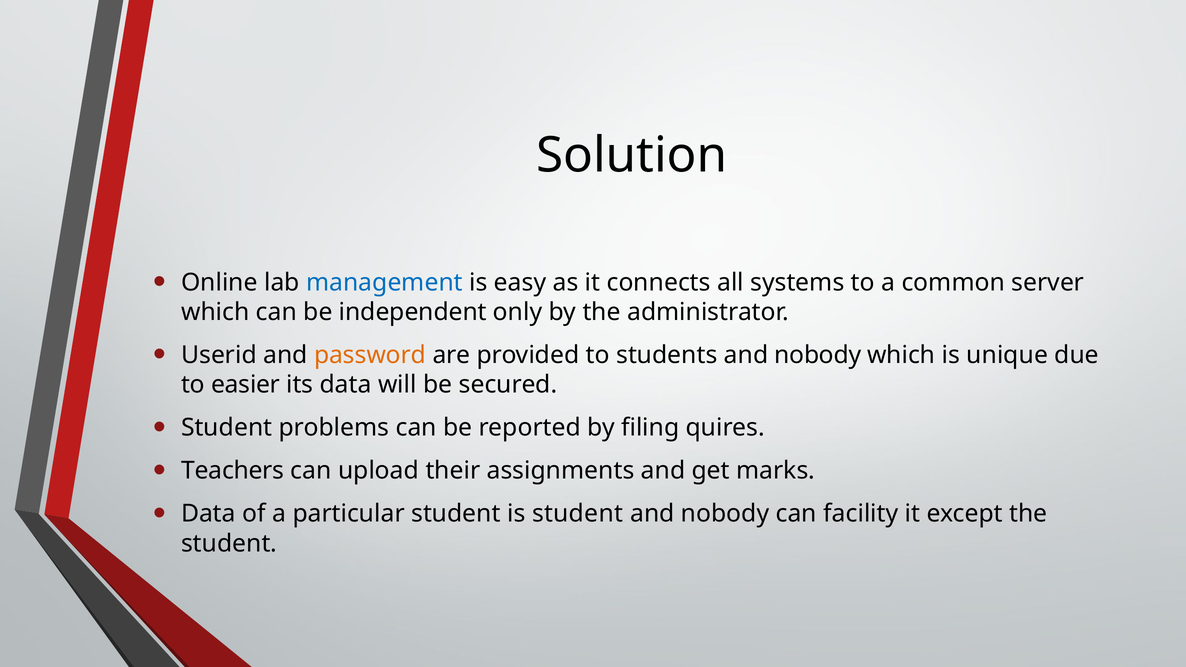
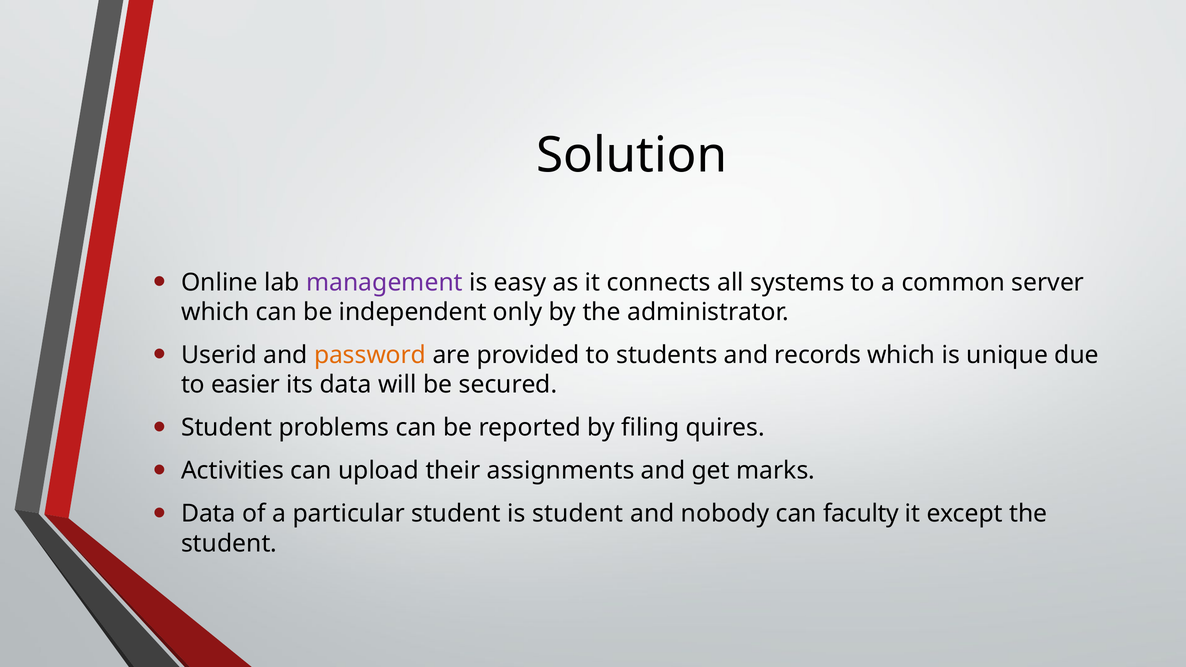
management colour: blue -> purple (384, 283)
students and nobody: nobody -> records (818, 355)
Teachers: Teachers -> Activities (233, 471)
facility: facility -> faculty (861, 514)
